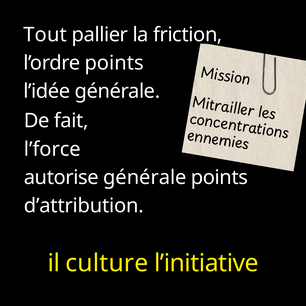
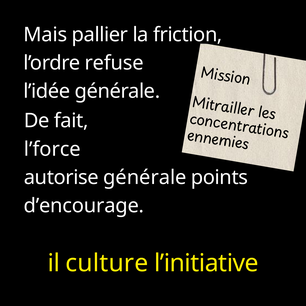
Tout: Tout -> Mais (45, 35)
l’ordre points: points -> refuse (114, 63)
d’attribution: d’attribution -> d’encourage (84, 206)
